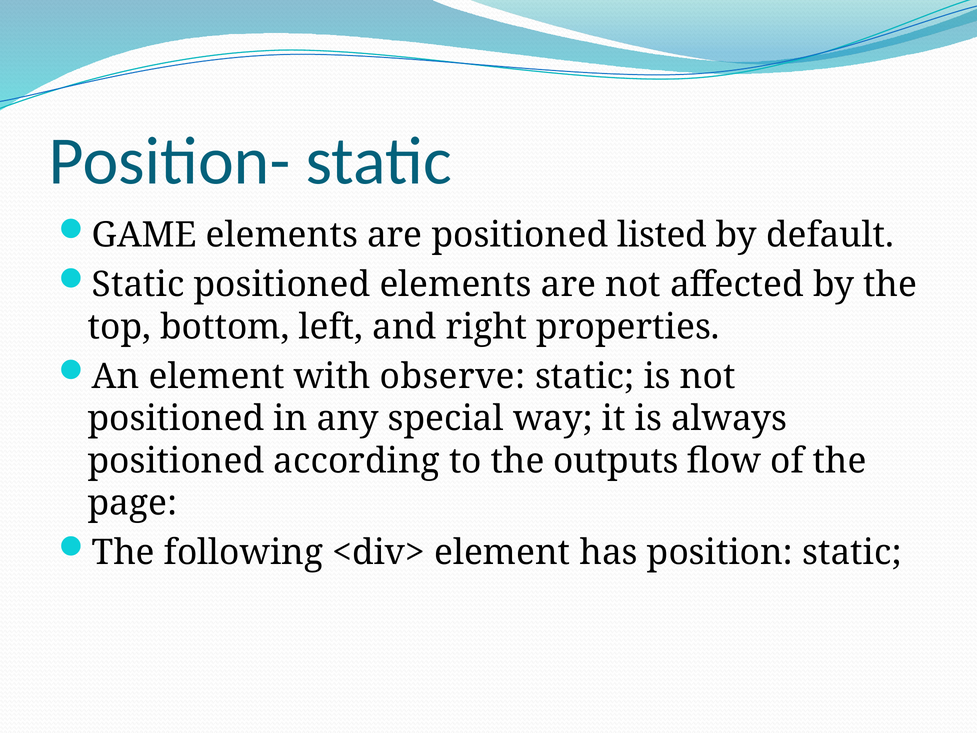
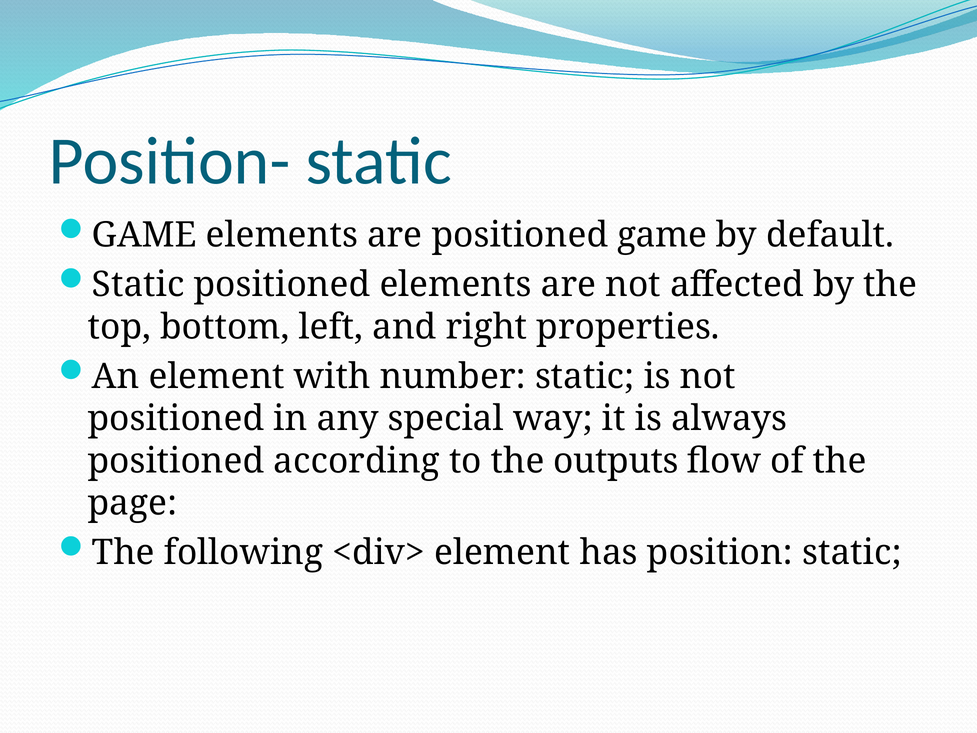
positioned listed: listed -> game (662, 235)
observe: observe -> number (453, 376)
